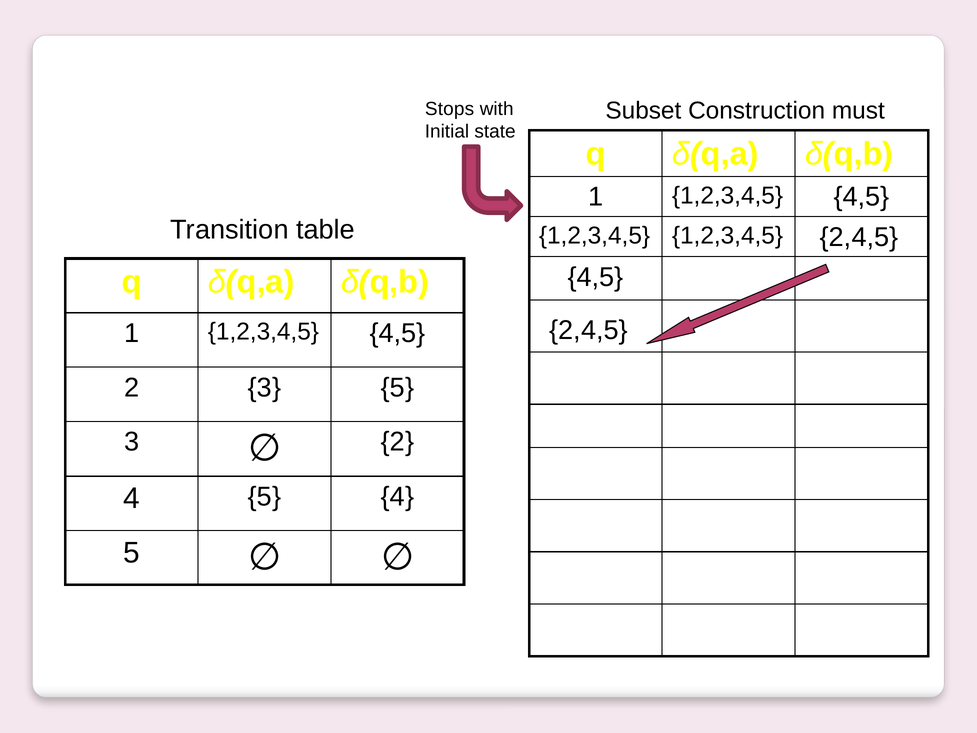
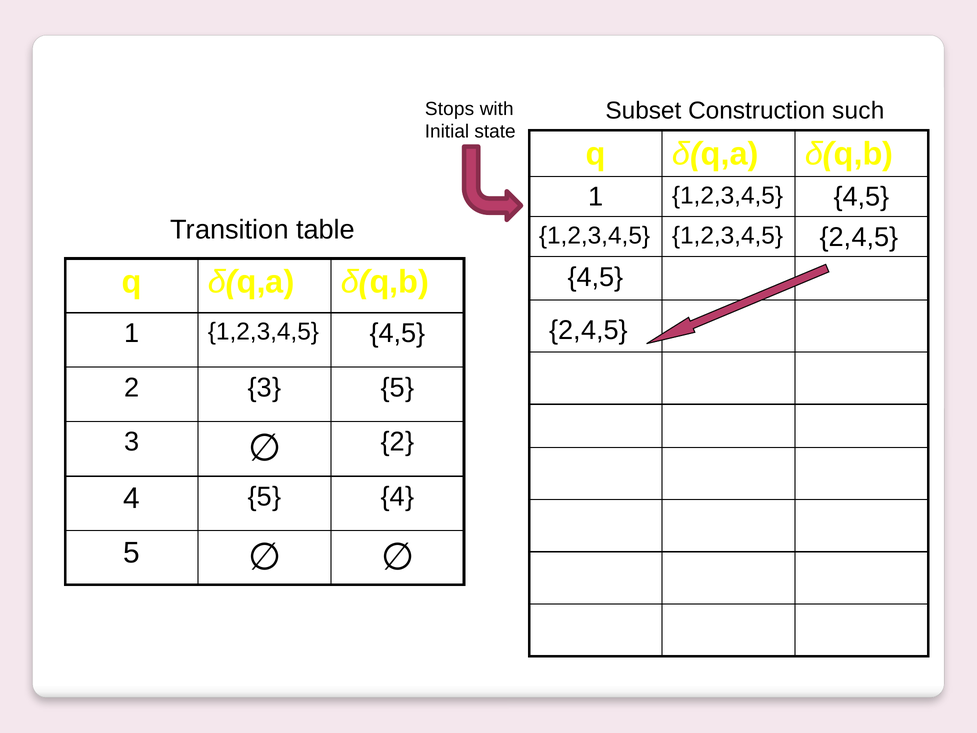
must: must -> such (858, 111)
